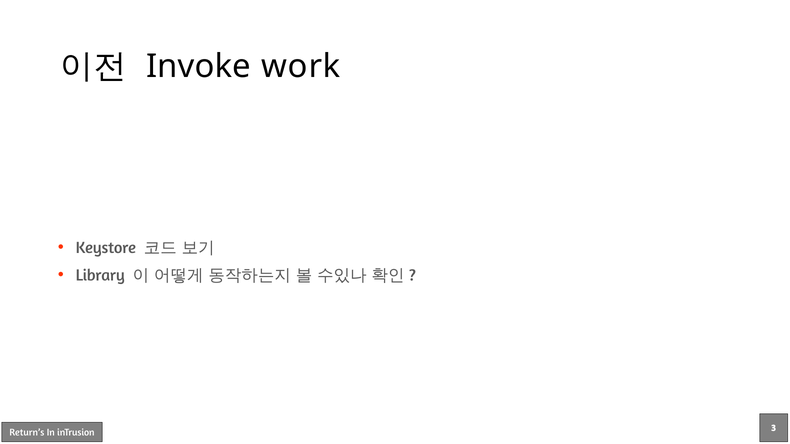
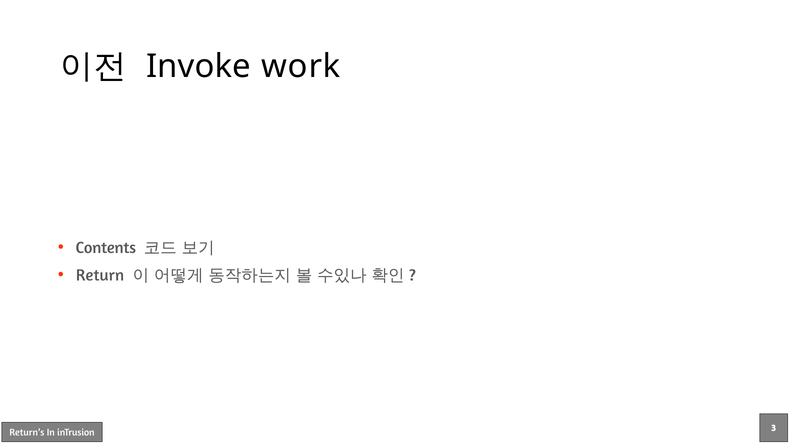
Keystore: Keystore -> Contents (106, 248)
Library: Library -> Return (100, 275)
